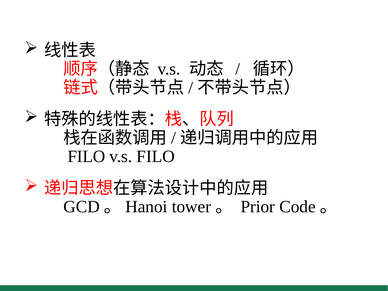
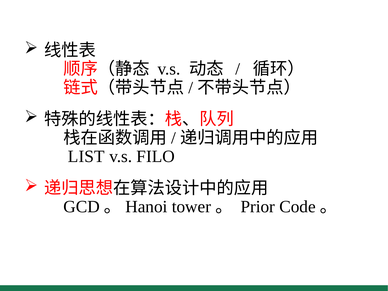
FILO: FILO -> LIST (86, 157)
